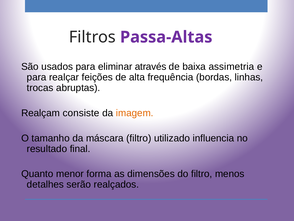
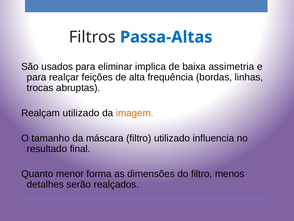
Passa-Altas colour: purple -> blue (166, 37)
através: através -> implica (151, 67)
Realçam consiste: consiste -> utilizado (81, 113)
